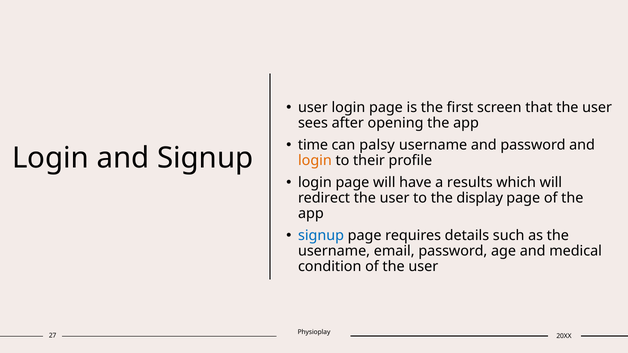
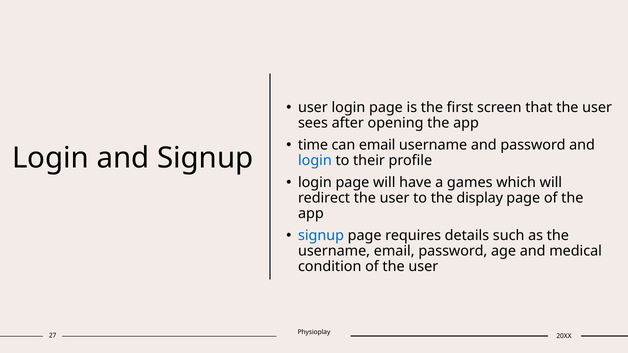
can palsy: palsy -> email (377, 145)
login colour: orange -> blue (315, 161)
results: results -> games (470, 183)
